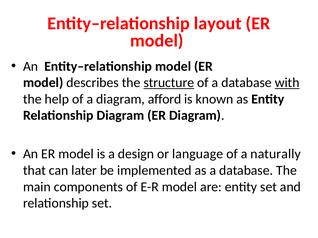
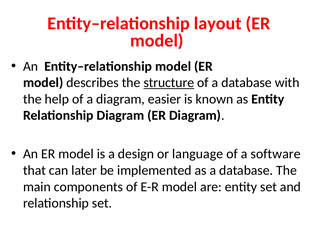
with underline: present -> none (287, 83)
afford: afford -> easier (165, 99)
naturally: naturally -> software (276, 154)
